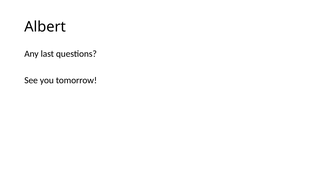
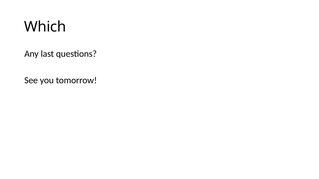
Albert: Albert -> Which (45, 27)
